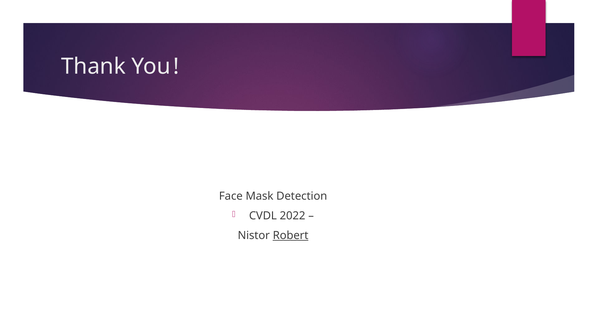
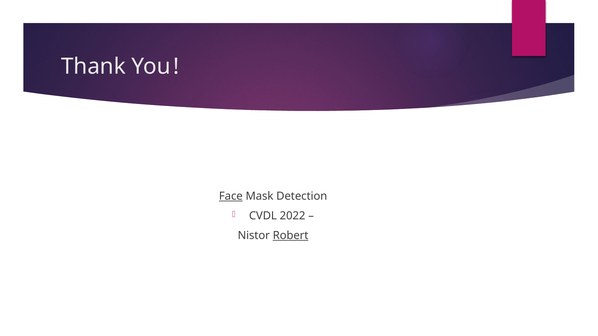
Face underline: none -> present (231, 197)
